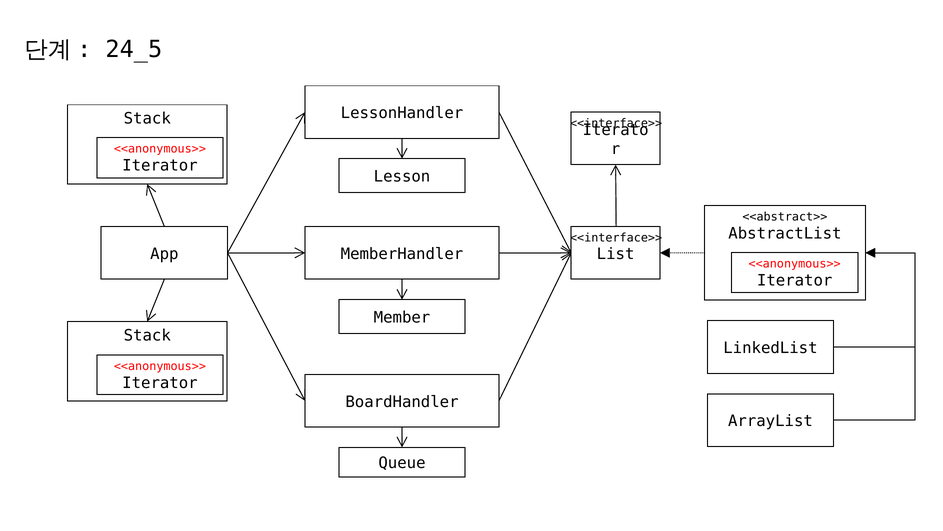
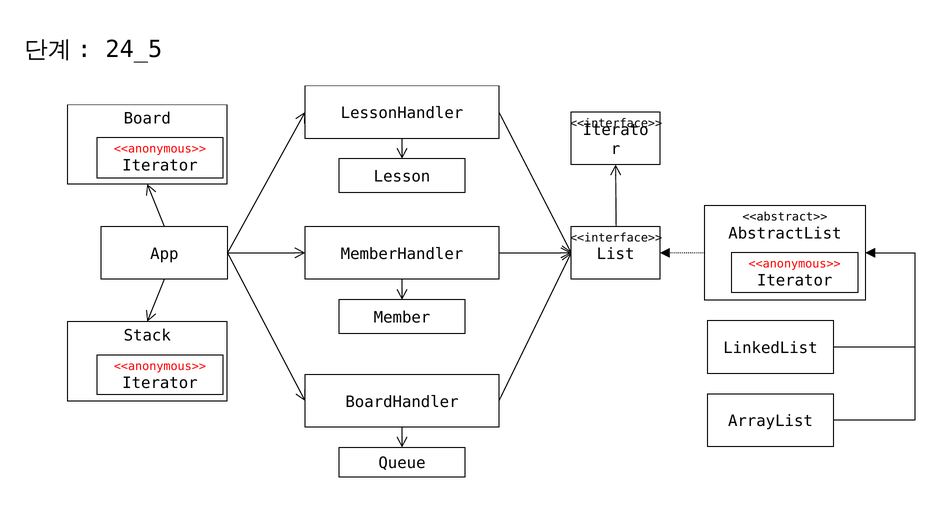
Stack: Stack -> Board (147, 119)
